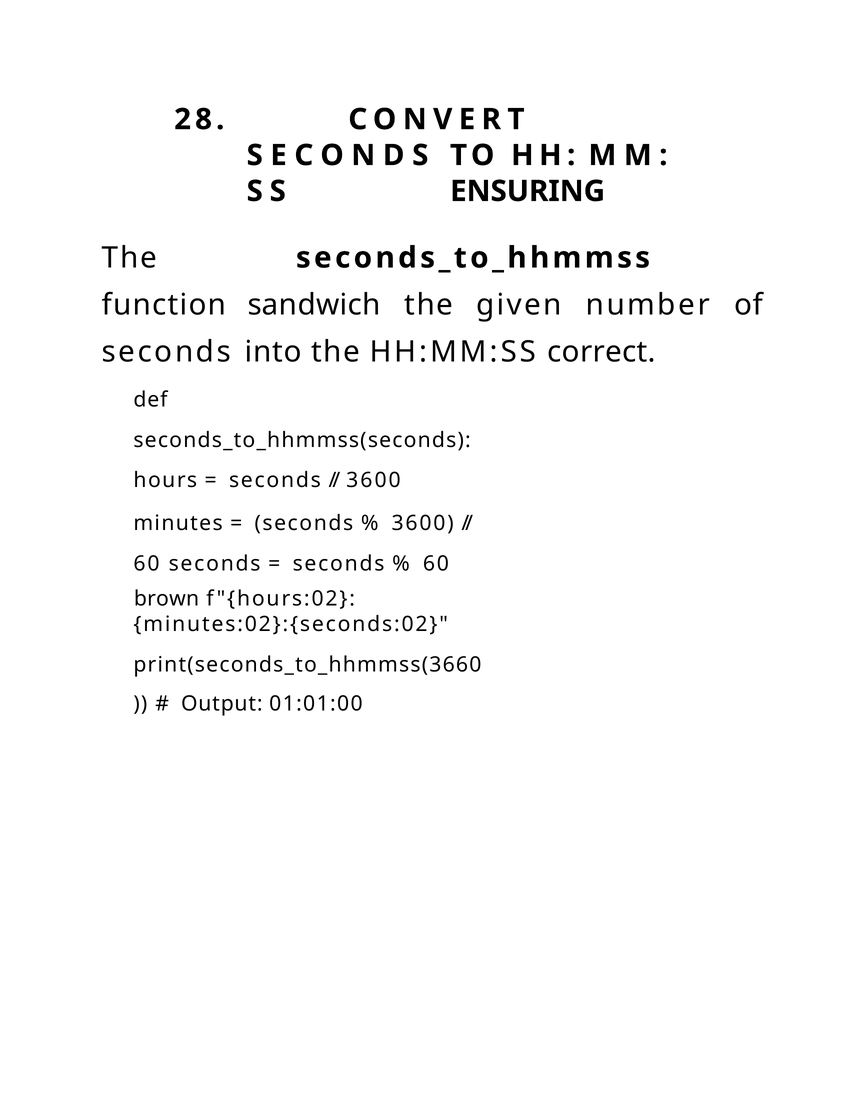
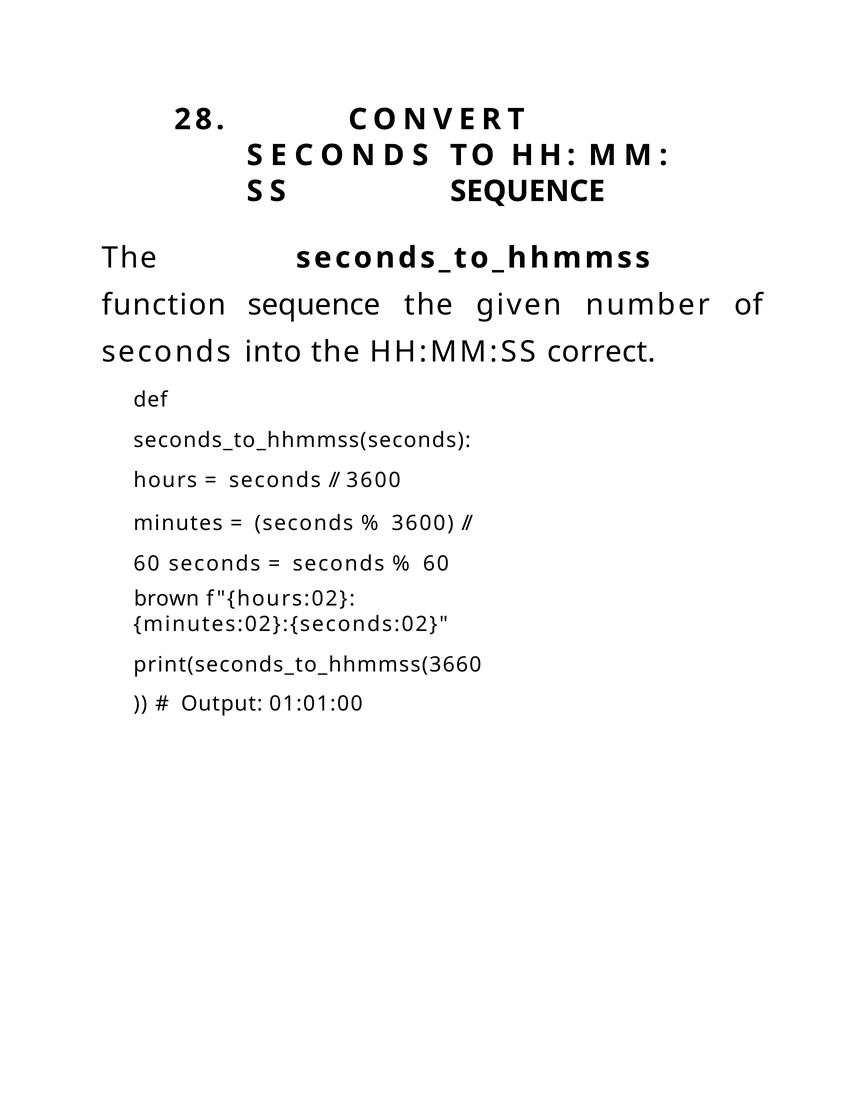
SS ENSURING: ENSURING -> SEQUENCE (528, 191)
function sandwich: sandwich -> sequence (314, 305)
